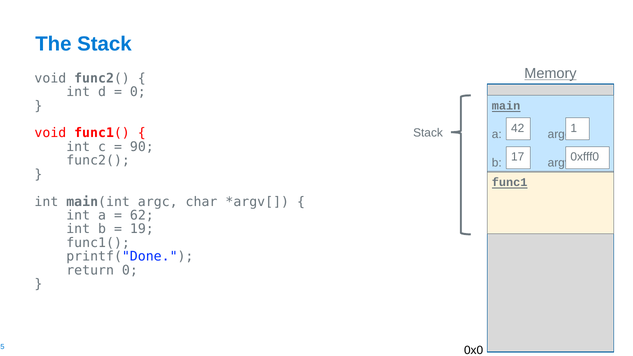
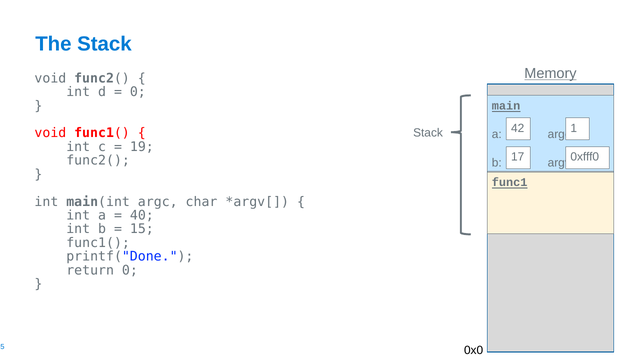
90: 90 -> 19 (142, 147)
62: 62 -> 40 (142, 215)
19: 19 -> 15 (142, 229)
